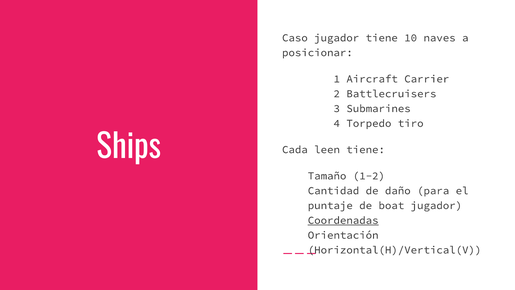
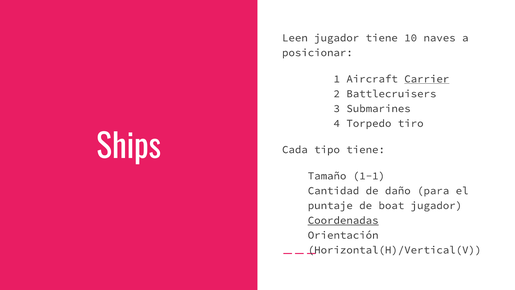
Caso: Caso -> Leen (295, 38)
Carrier underline: none -> present (427, 79)
leen: leen -> tipo (327, 149)
1-2: 1-2 -> 1-1 (369, 176)
